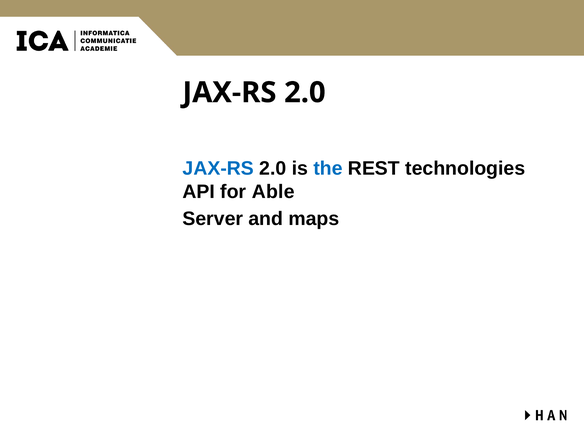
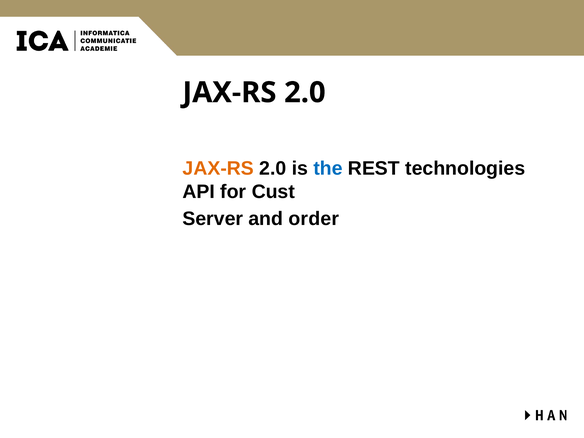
JAX-RS colour: blue -> orange (218, 168)
Able: Able -> Cust (273, 192)
maps: maps -> order (314, 219)
